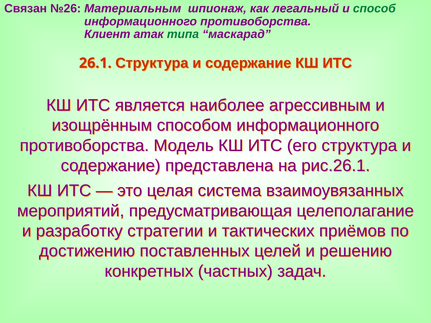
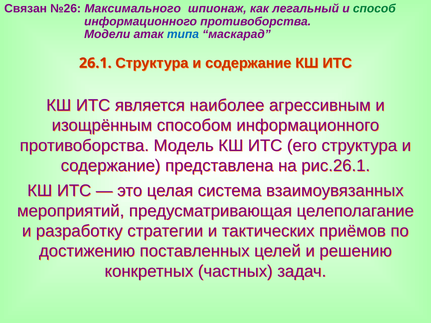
Материальным: Материальным -> Максимального (133, 9)
Клиент: Клиент -> Модели (107, 34)
типа colour: green -> blue (183, 34)
